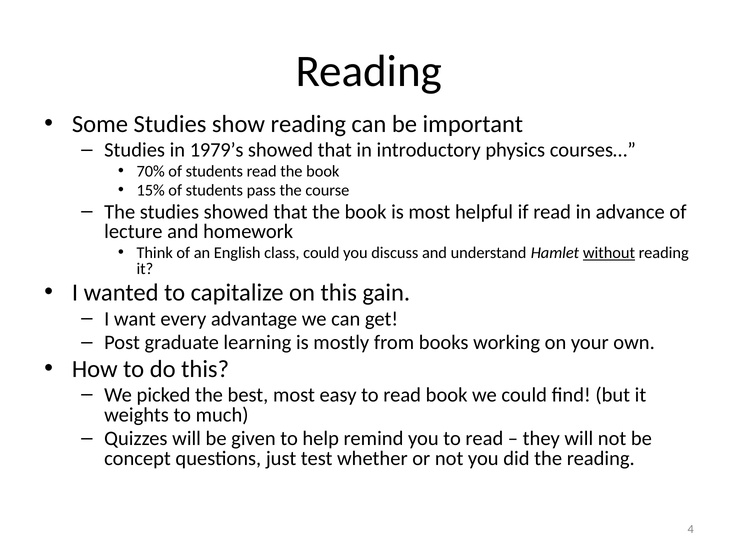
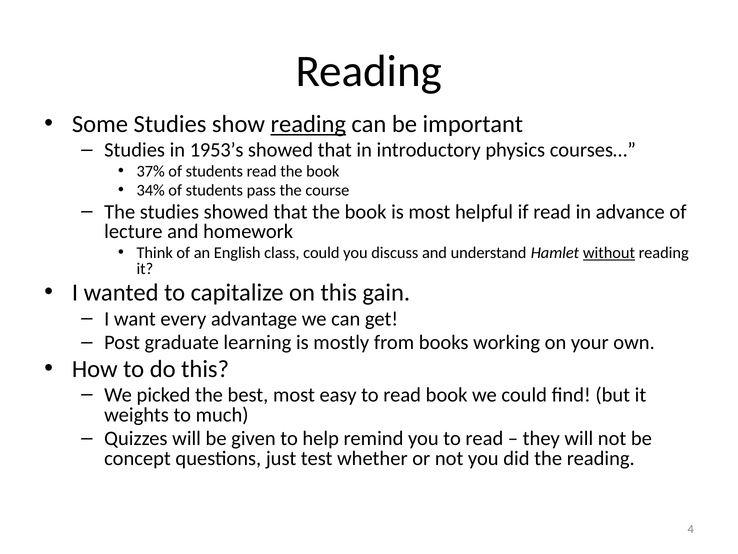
reading underline: none -> present (308, 124)
1979’s: 1979’s -> 1953’s (217, 150)
70%: 70% -> 37% (151, 171)
15%: 15% -> 34% (151, 190)
